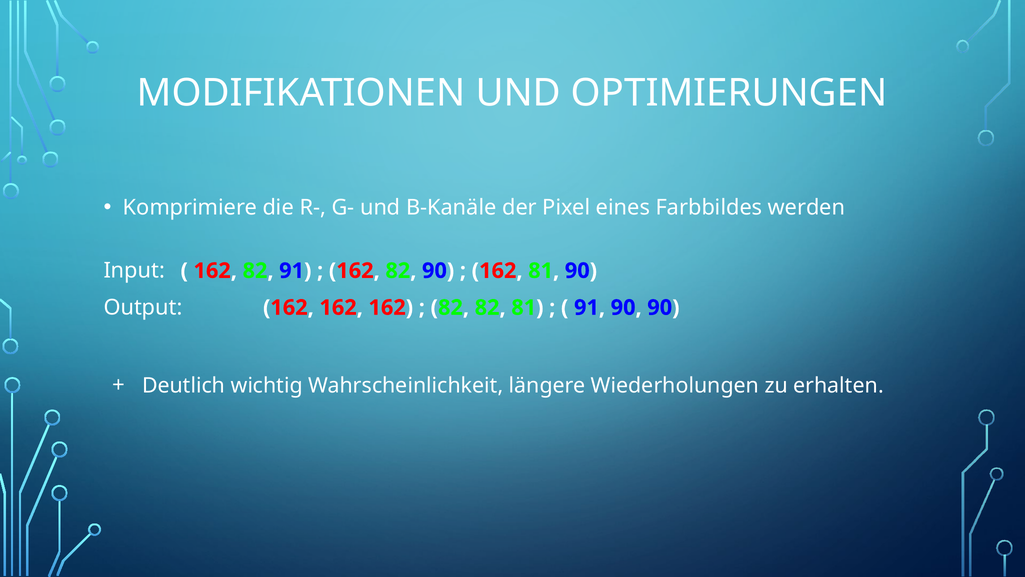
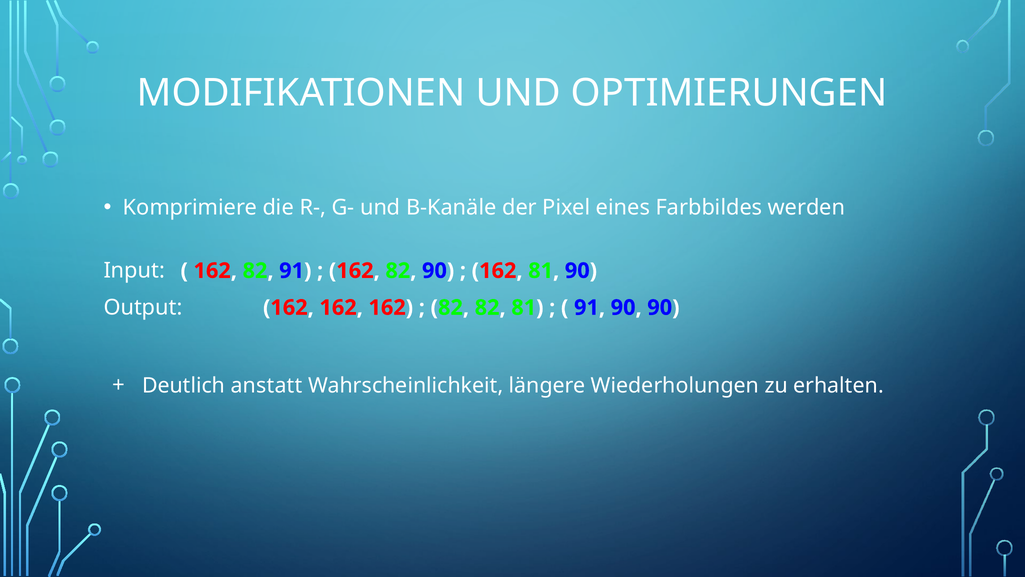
wichtig: wichtig -> anstatt (267, 385)
